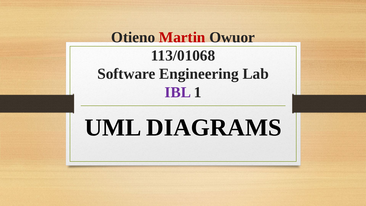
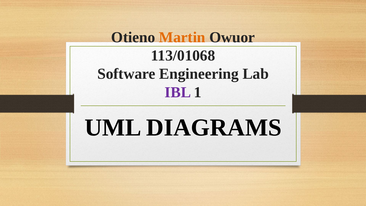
Martin colour: red -> orange (182, 37)
